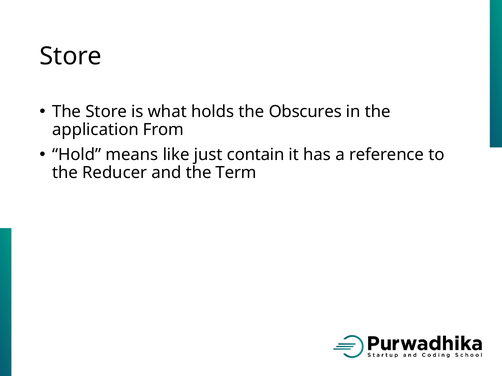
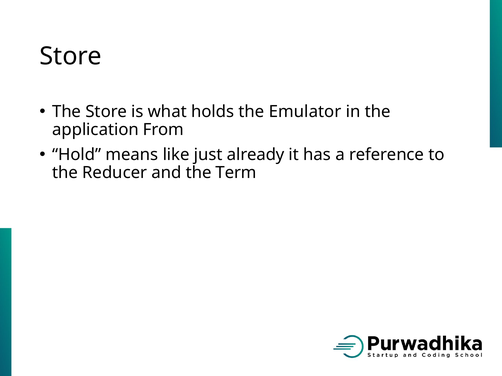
Obscures: Obscures -> Emulator (305, 112)
contain: contain -> already (256, 155)
